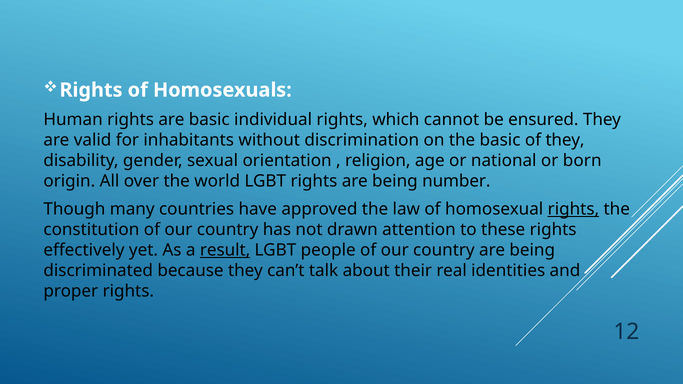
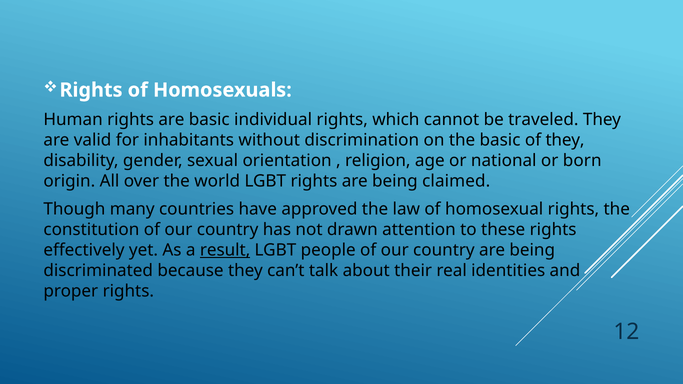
ensured: ensured -> traveled (543, 120)
number: number -> claimed (456, 181)
rights underline: present -> none (573, 209)
